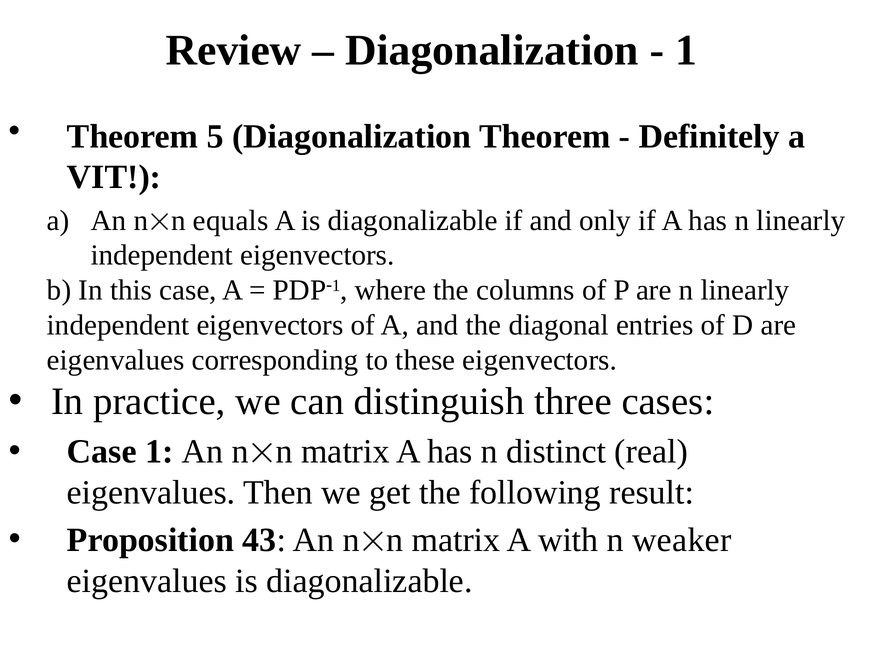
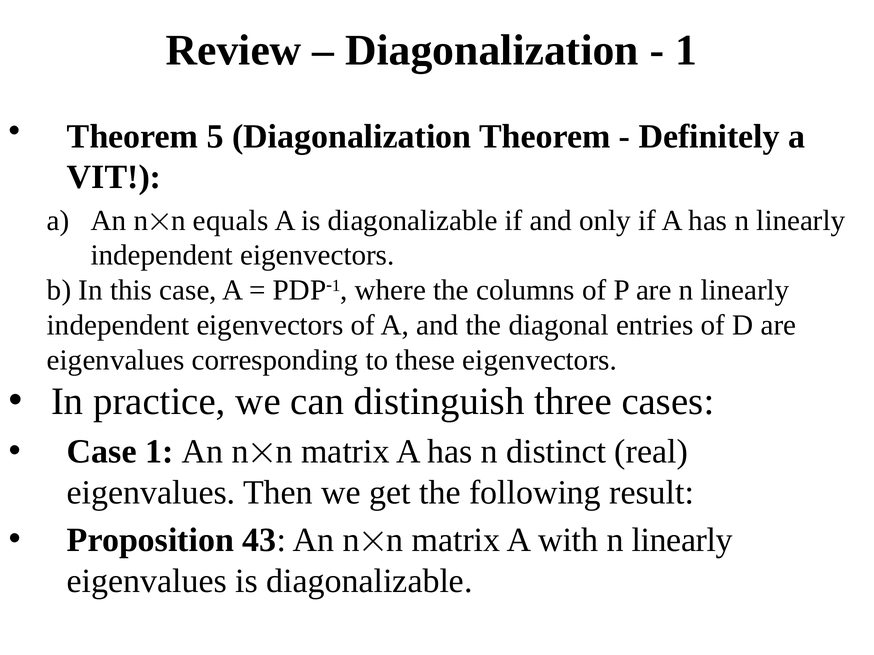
with n weaker: weaker -> linearly (682, 541)
